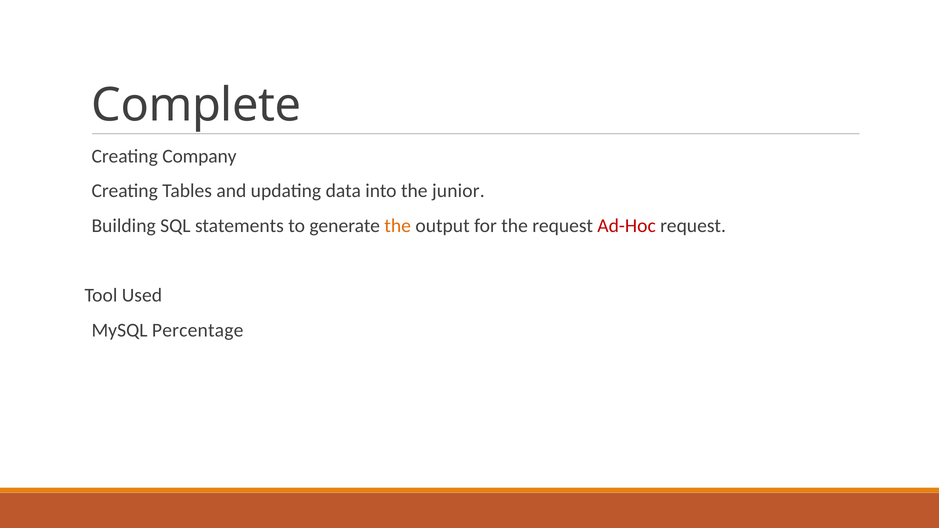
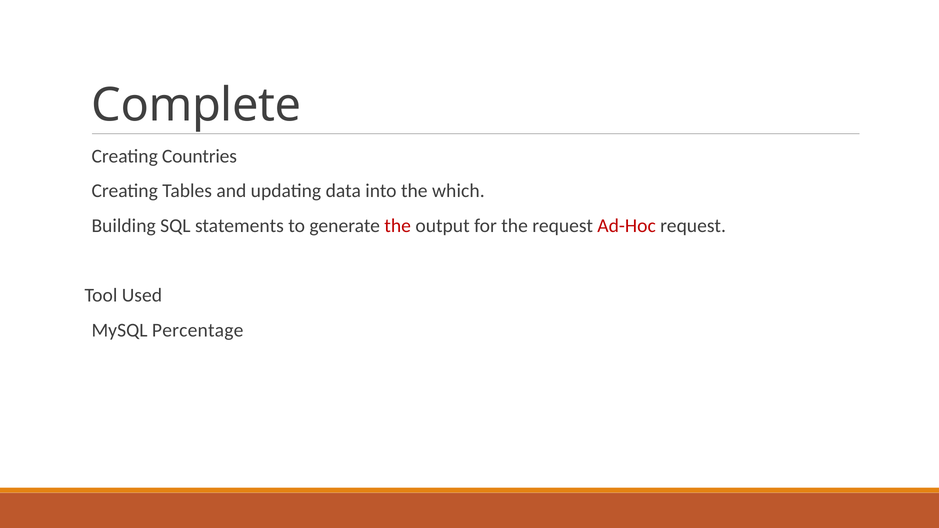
Company: Company -> Countries (199, 156)
junior: junior -> which (458, 191)
the colour: orange -> red (398, 226)
